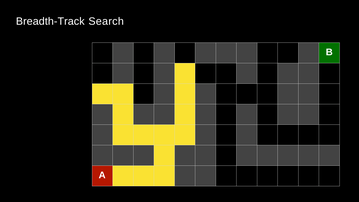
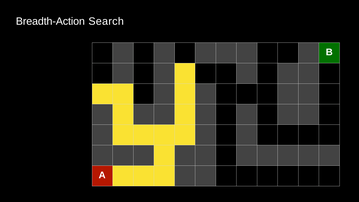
Breadth-Track: Breadth-Track -> Breadth-Action (50, 21)
